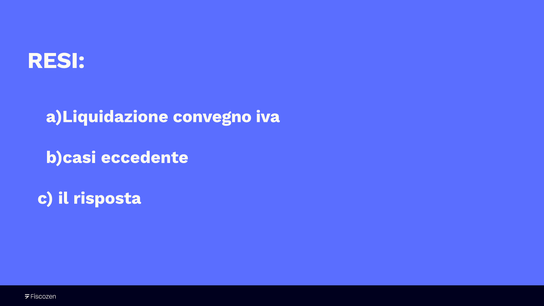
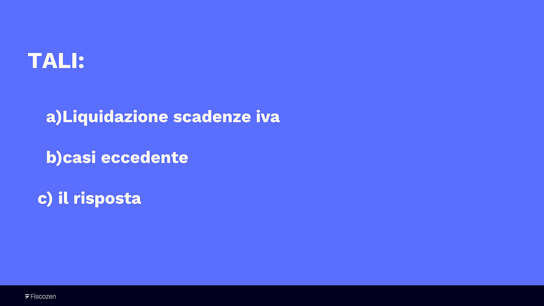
RESI: RESI -> TALI (56, 60)
convegno: convegno -> scadenze (212, 117)
